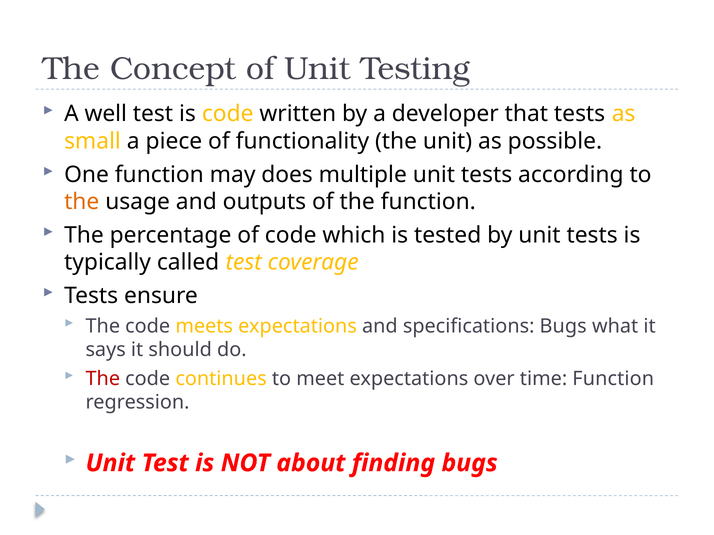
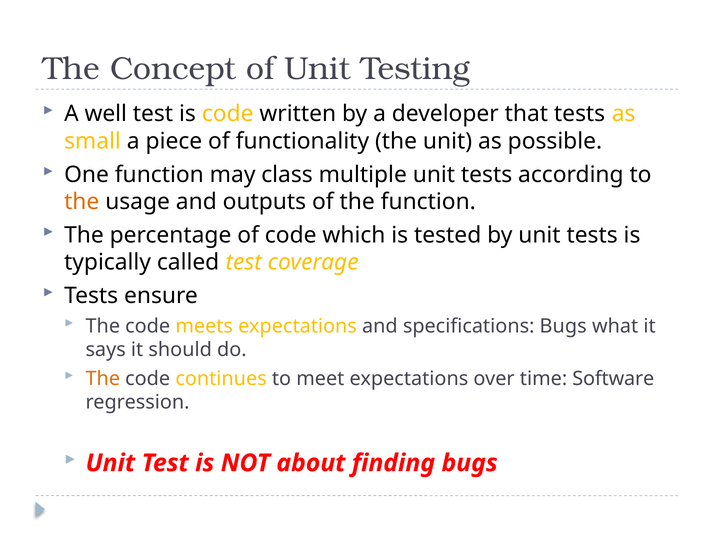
does: does -> class (287, 175)
The colour: red -> orange (103, 379)
time Function: Function -> Software (613, 379)
